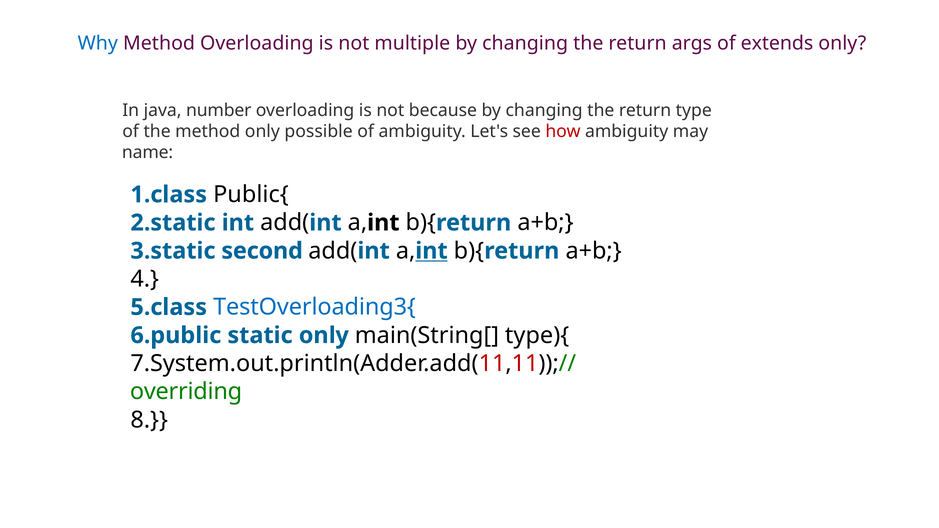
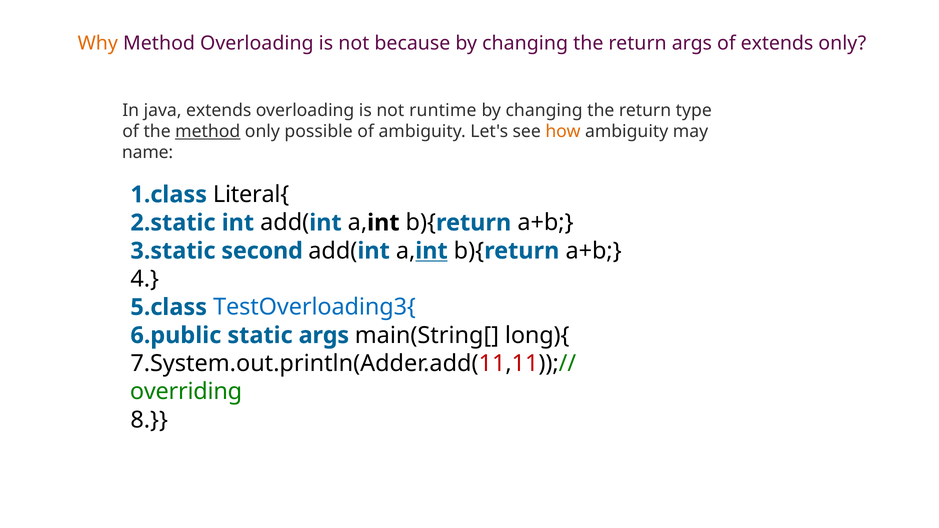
Why colour: blue -> orange (98, 43)
multiple: multiple -> because (412, 43)
java number: number -> extends (219, 110)
because: because -> runtime (443, 110)
method underline: none -> present (208, 131)
how colour: red -> orange (563, 131)
Public{: Public{ -> Literal{ (251, 195)
static only: only -> args (324, 335)
type){: type){ -> long){ (537, 335)
